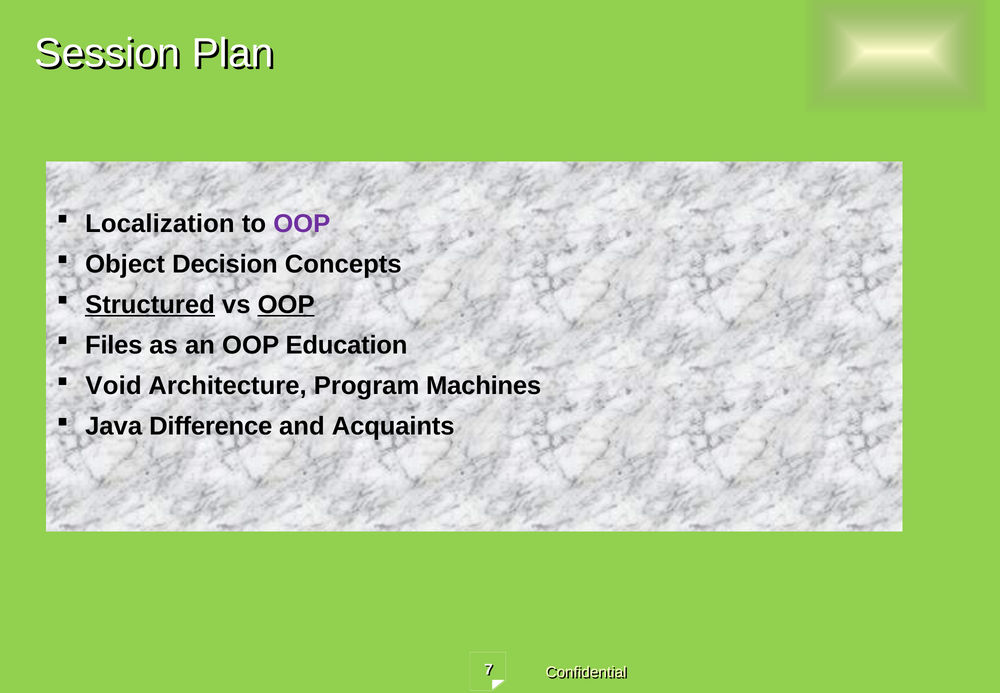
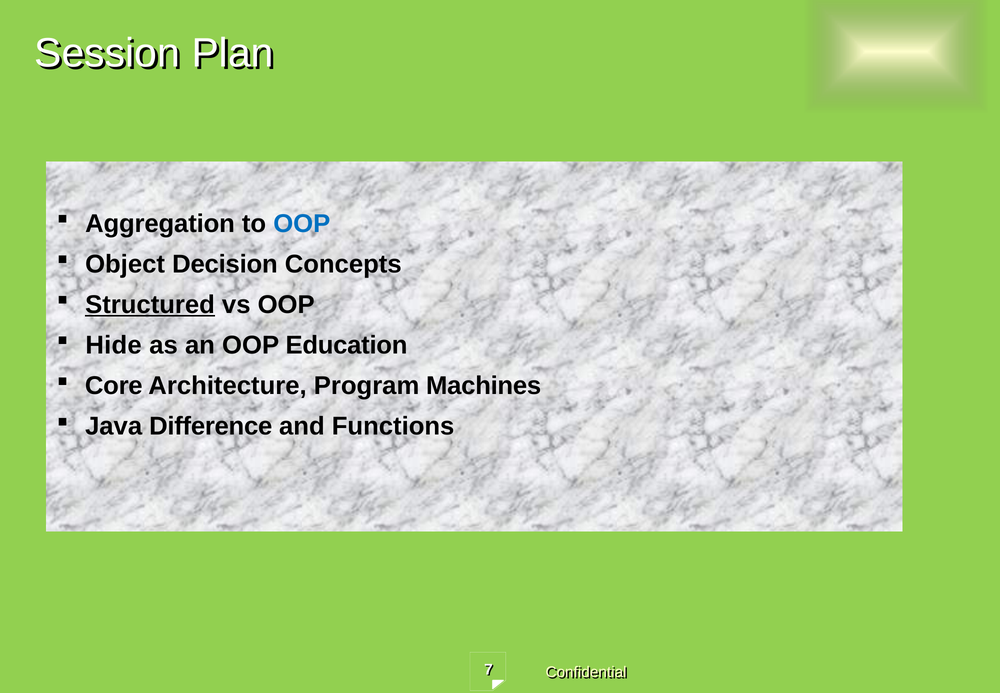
Localization: Localization -> Aggregation (160, 223)
OOP colour: purple -> blue (302, 223)
OOP underline: present -> none (286, 304)
Files: Files -> Hide (114, 345)
Void: Void -> Core (114, 385)
Acquaints: Acquaints -> Functions (393, 426)
